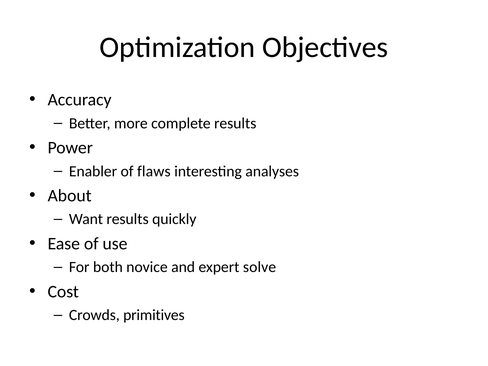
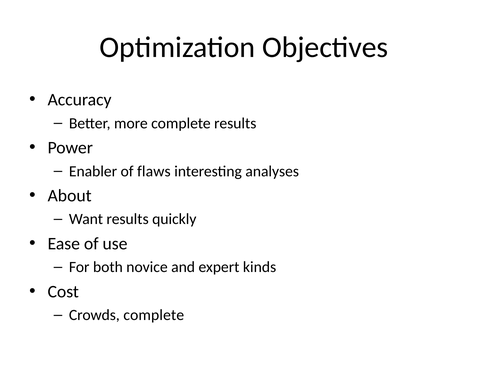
solve: solve -> kinds (260, 267)
Crowds primitives: primitives -> complete (154, 315)
